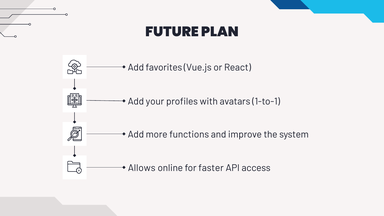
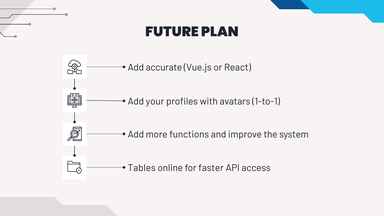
favorites: favorites -> accurate (164, 68)
Allows: Allows -> Tables (142, 168)
